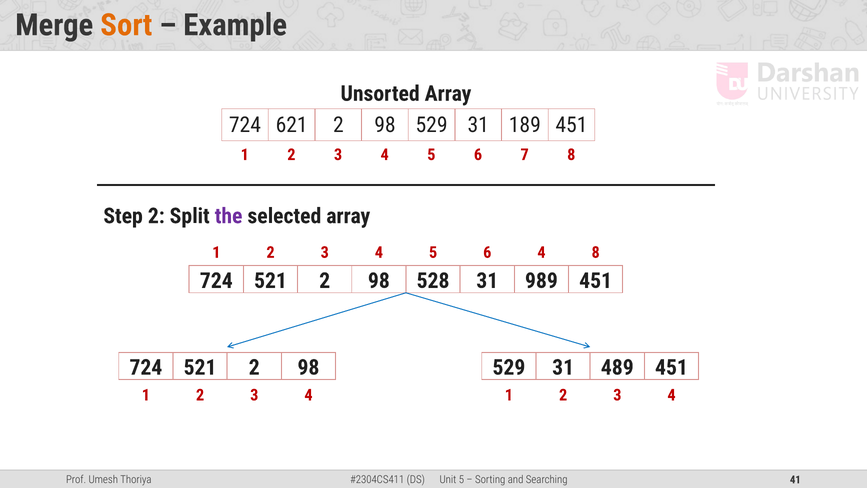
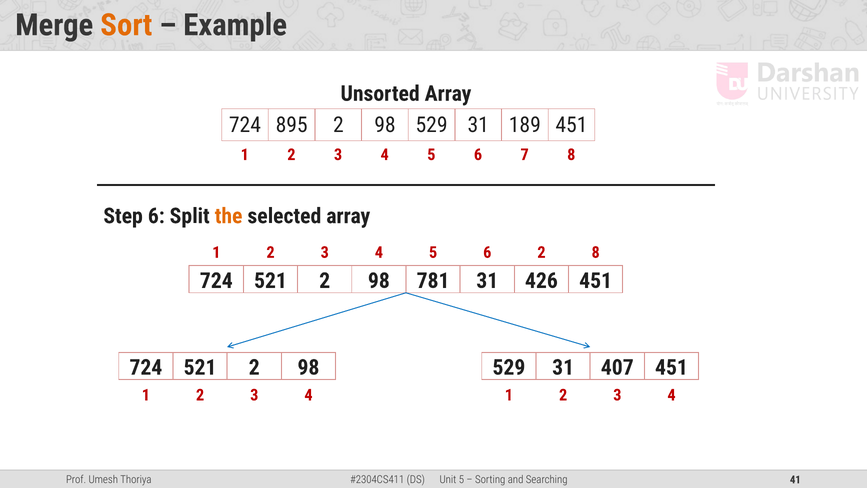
621: 621 -> 895 (292, 125)
Step 2: 2 -> 6 (156, 216)
the colour: purple -> orange (229, 216)
6 4: 4 -> 2 (541, 252)
528: 528 -> 781 (433, 281)
989: 989 -> 426 (541, 281)
489: 489 -> 407 (617, 367)
